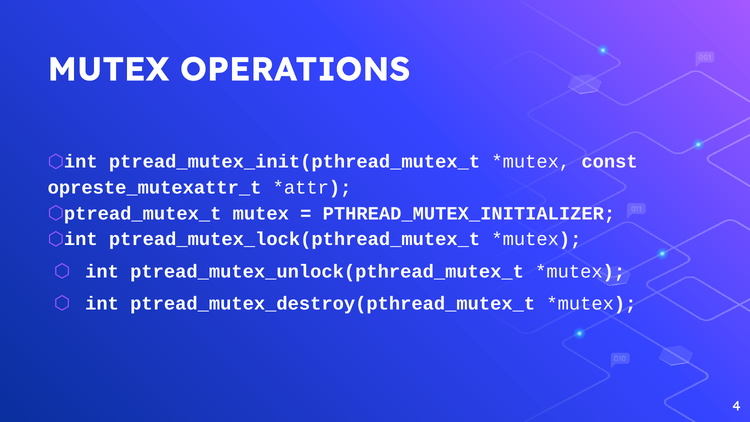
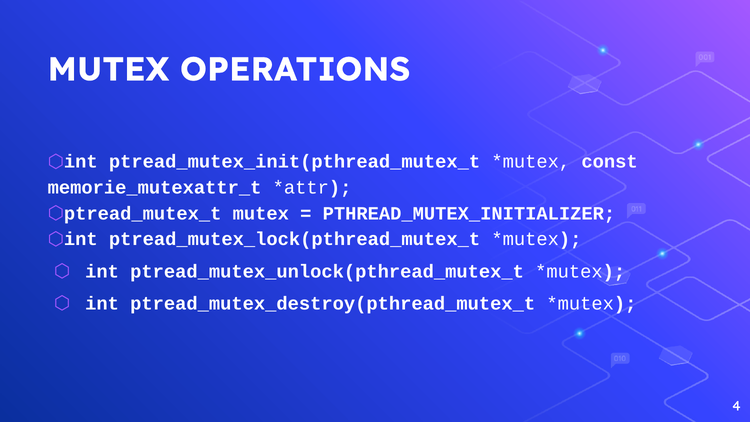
opreste_mutexattr_t: opreste_mutexattr_t -> memorie_mutexattr_t (155, 187)
